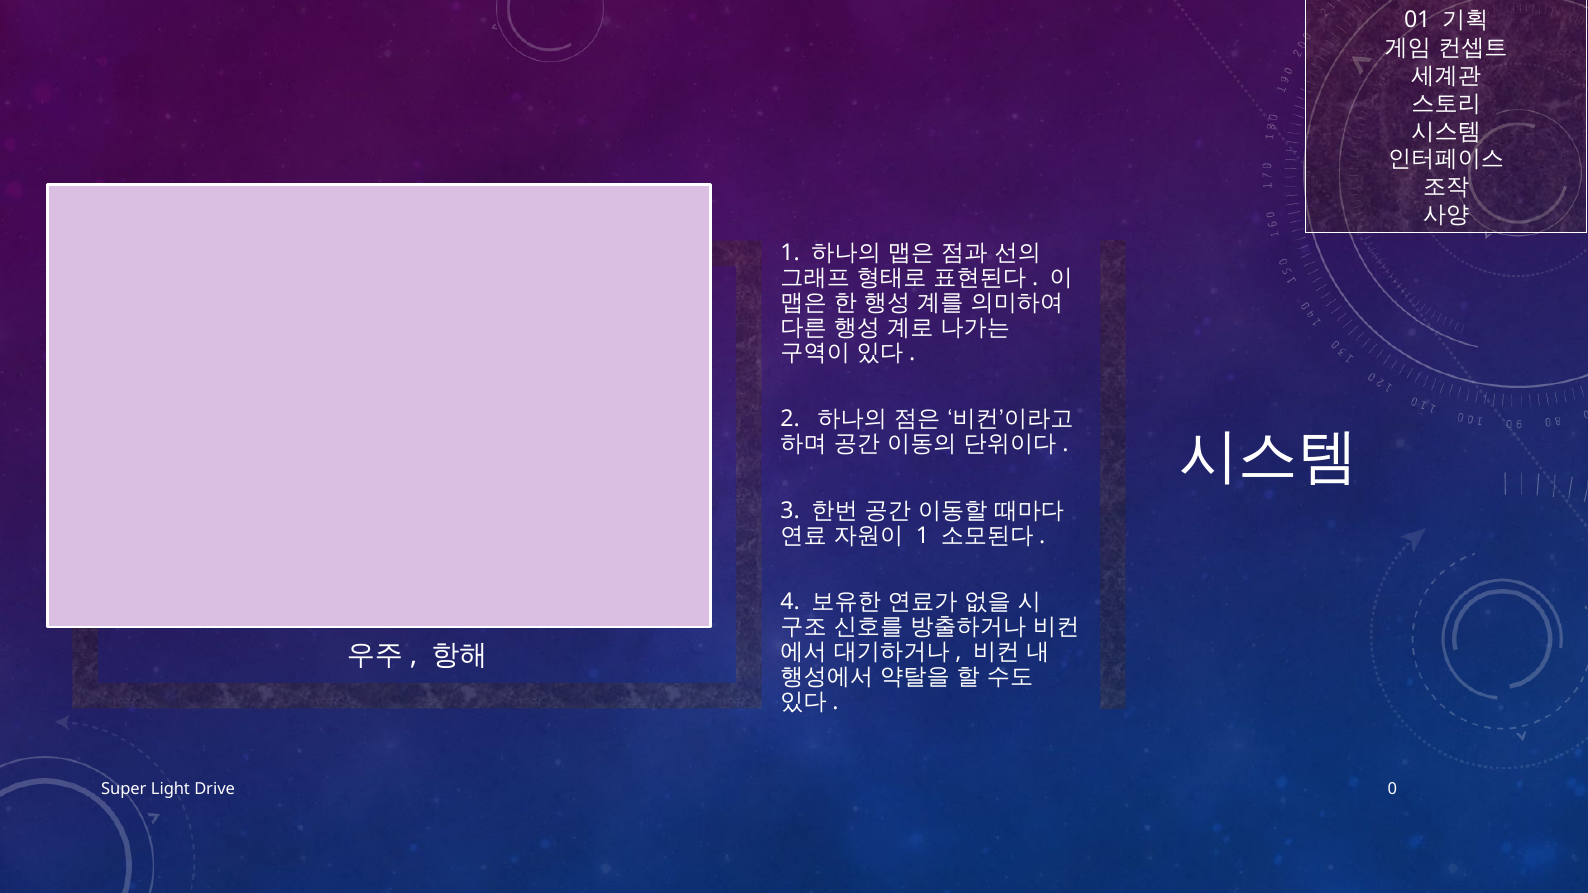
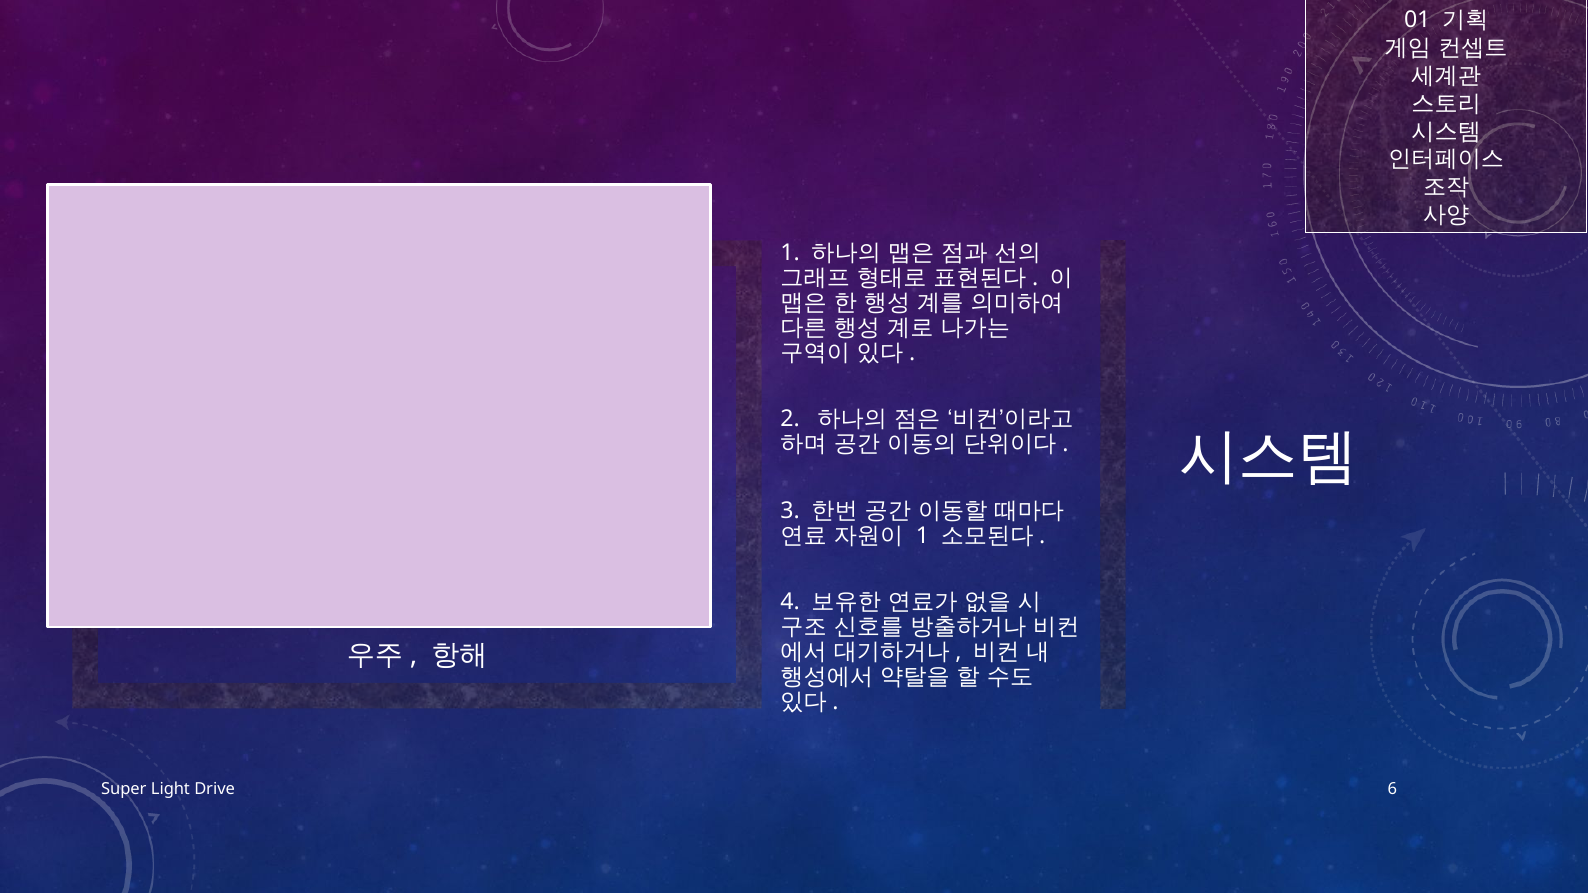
0: 0 -> 6 (1392, 789)
